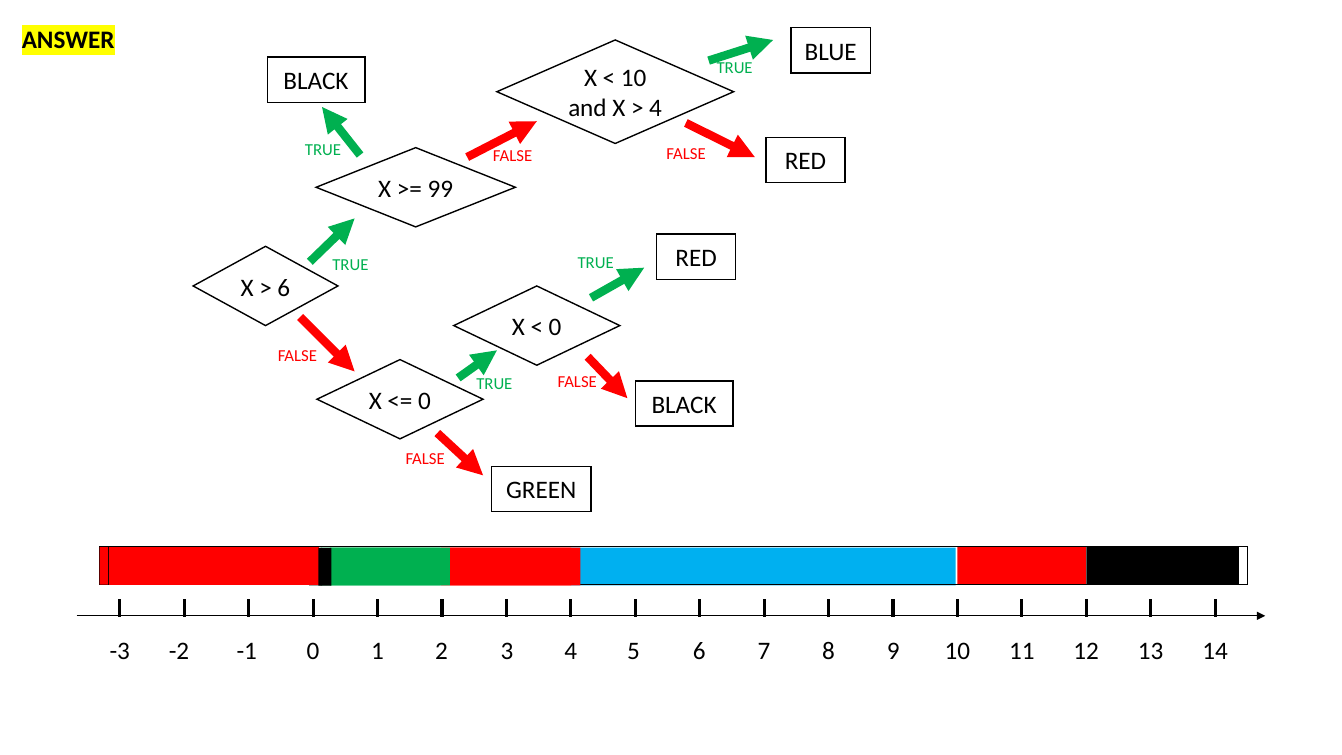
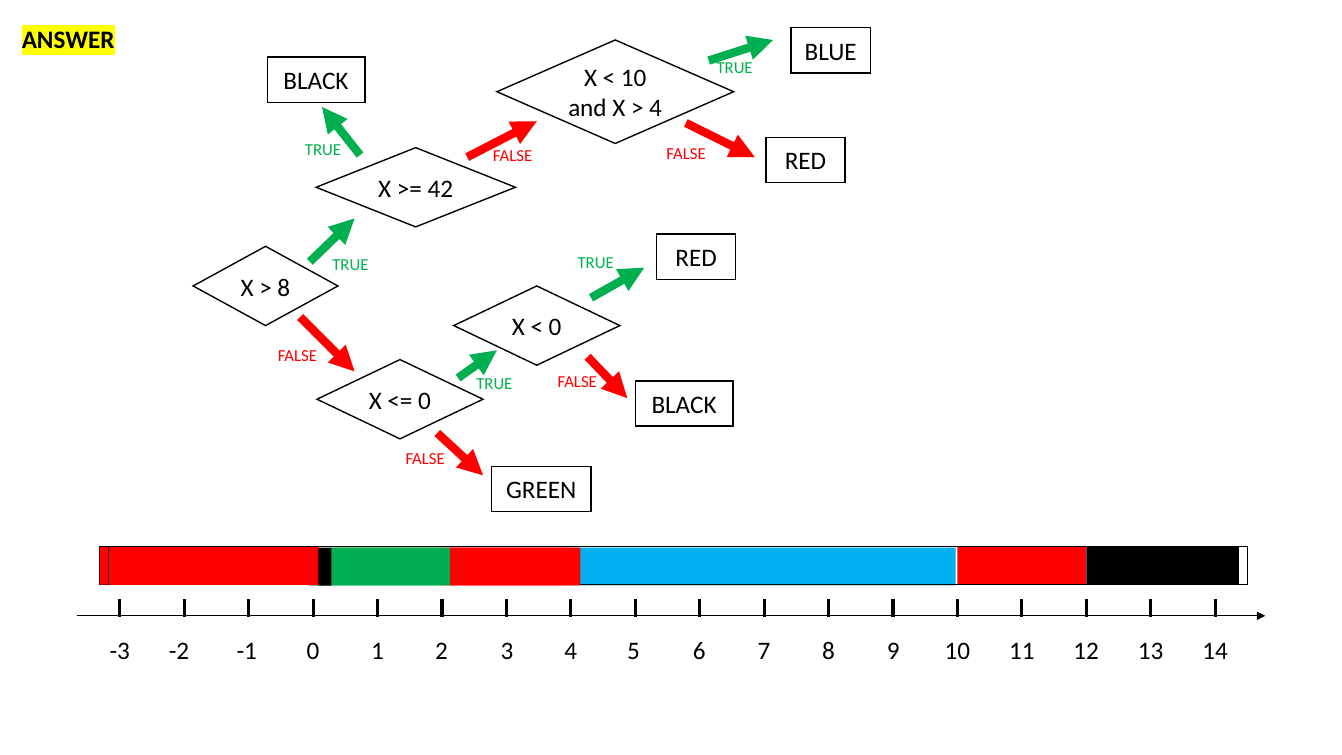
99: 99 -> 42 (440, 189)
6: 6 -> 8 (284, 288)
